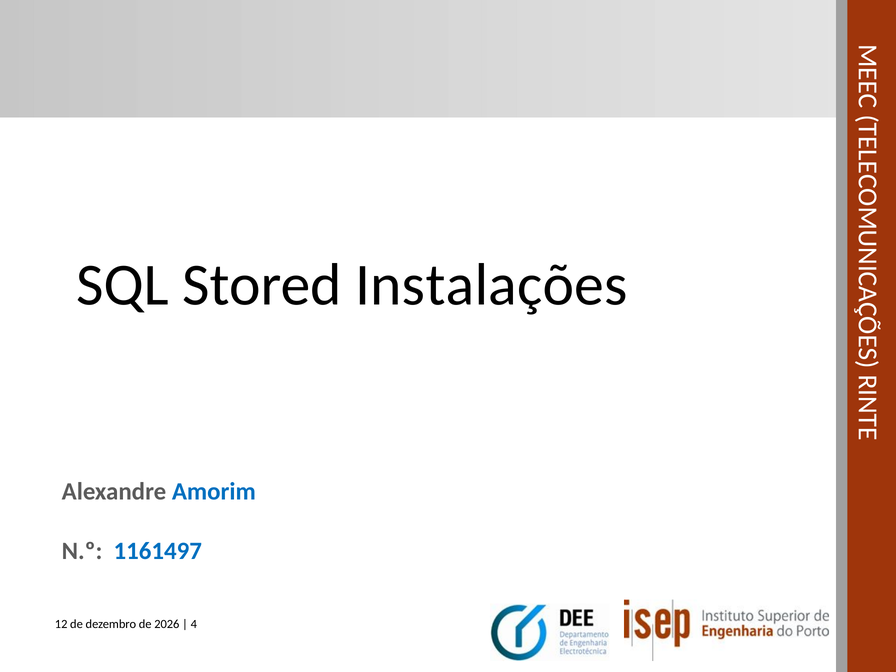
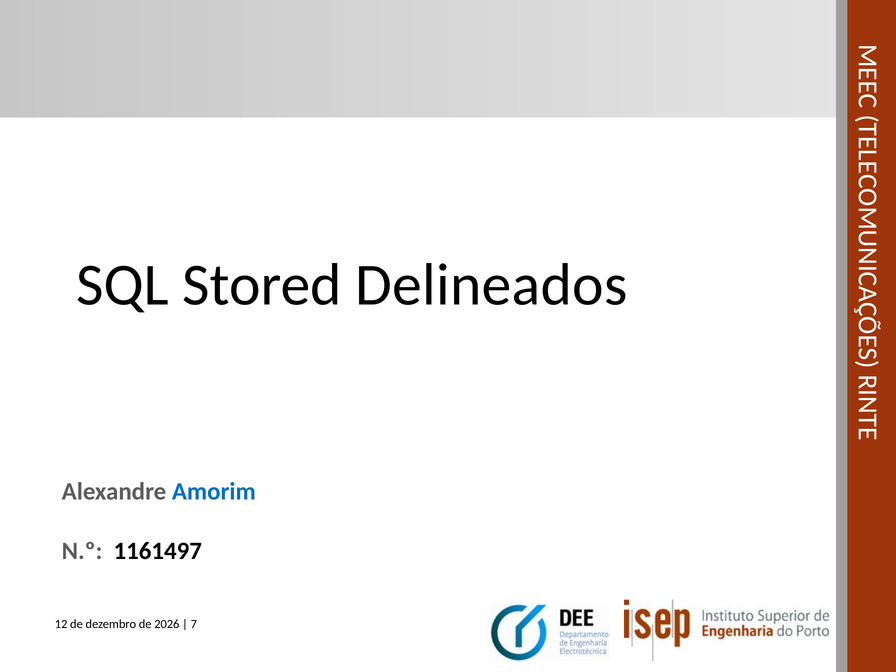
Instalações: Instalações -> Delineados (491, 285)
1161497 colour: blue -> black (158, 551)
4: 4 -> 7 (194, 624)
